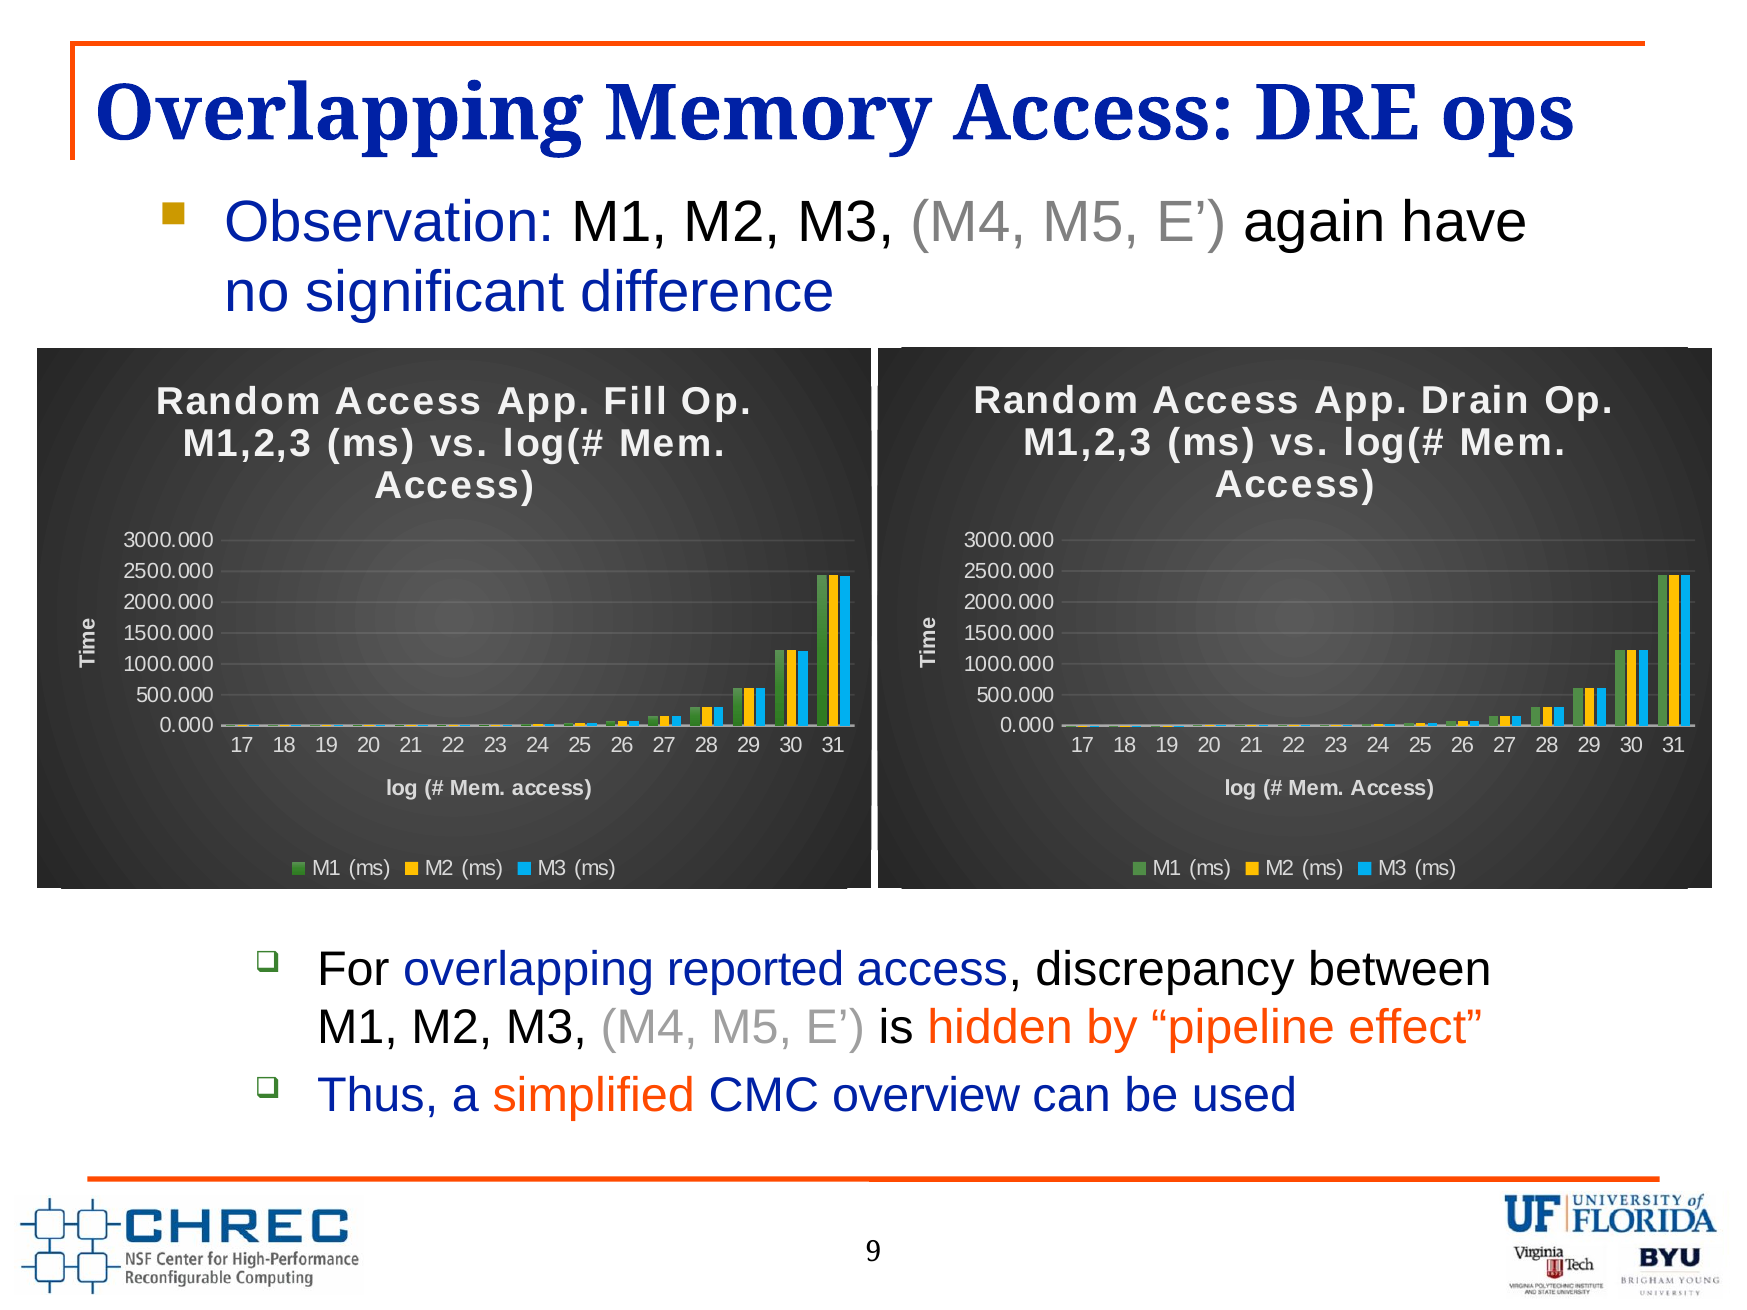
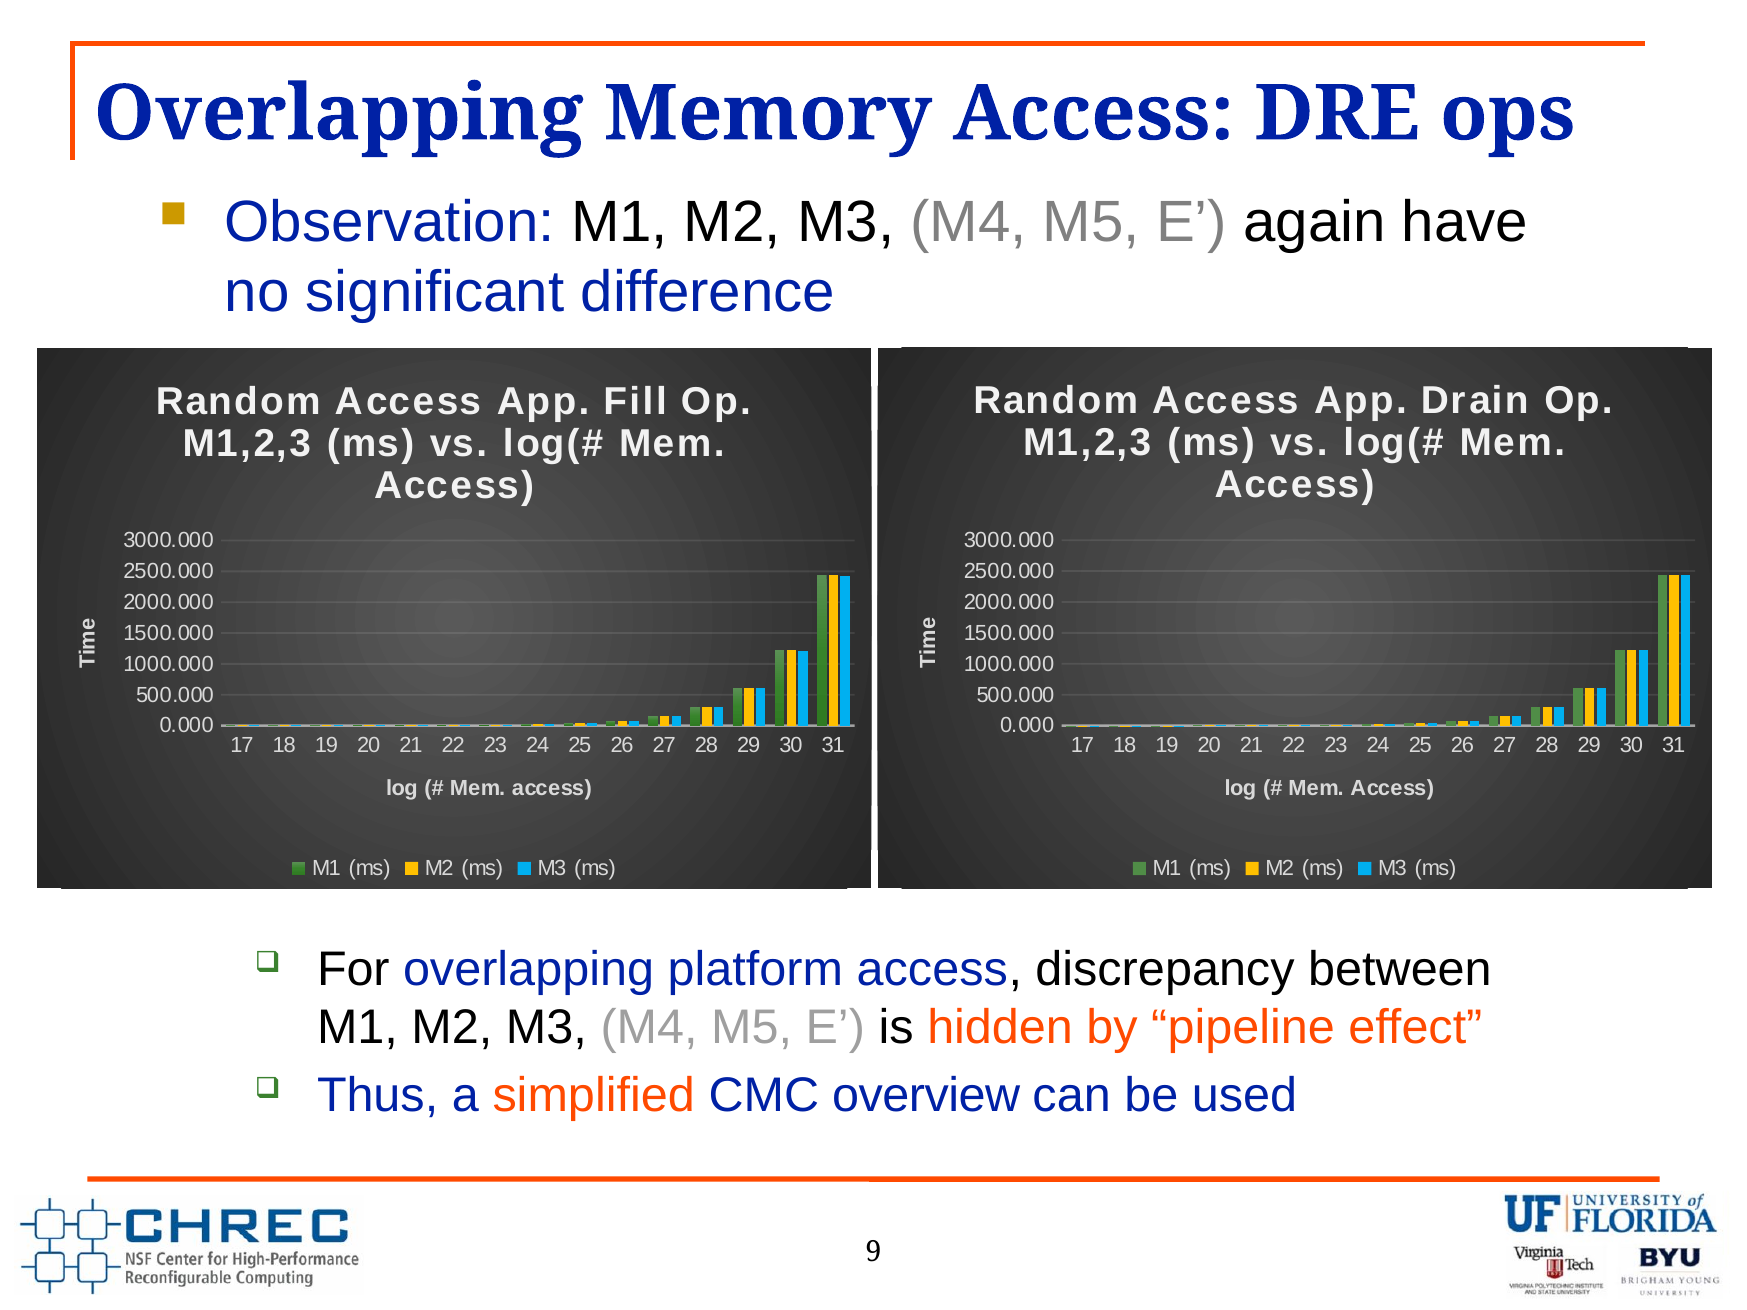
reported: reported -> platform (755, 969)
